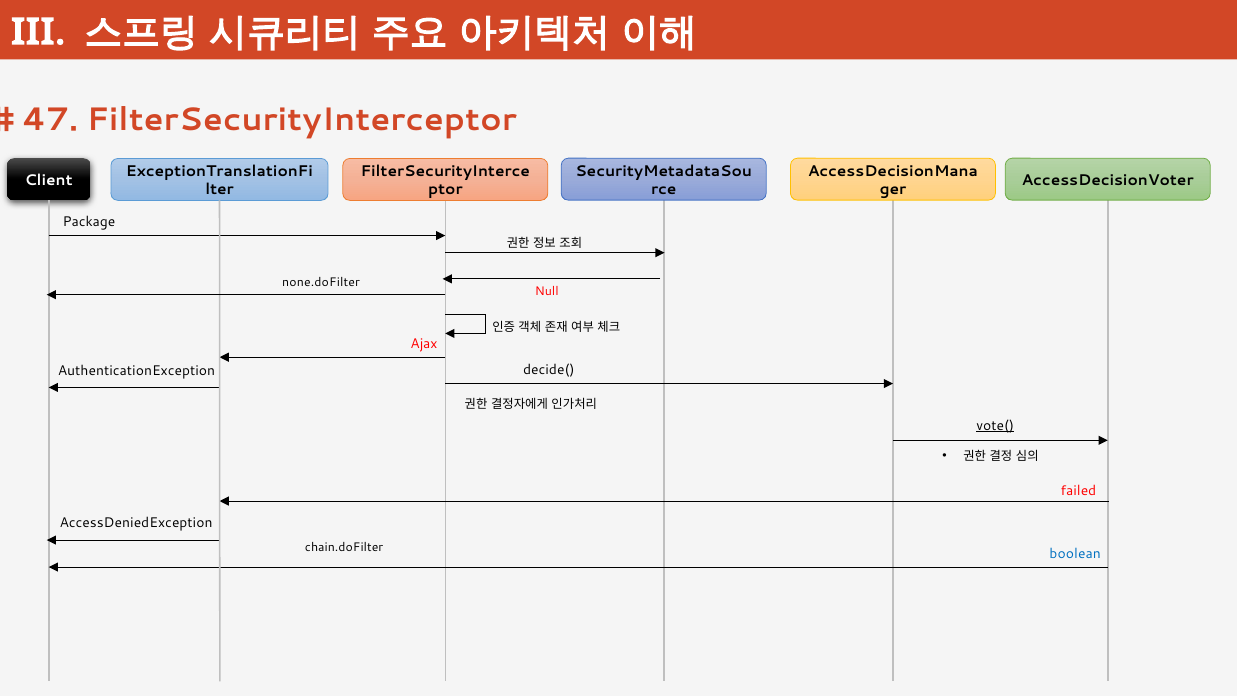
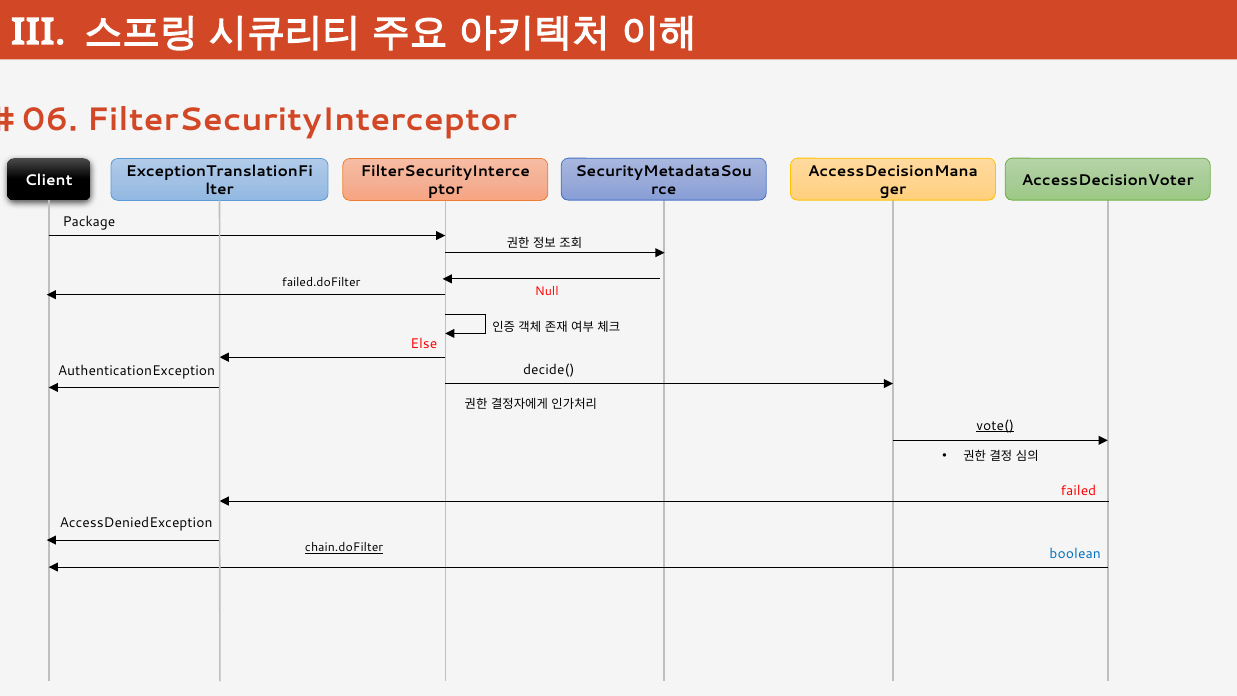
47: 47 -> 06 (50, 120)
none.doFilter: none.doFilter -> failed.doFilter (321, 282)
Ajax: Ajax -> Else (424, 344)
chain.doFilter underline: none -> present (344, 548)
